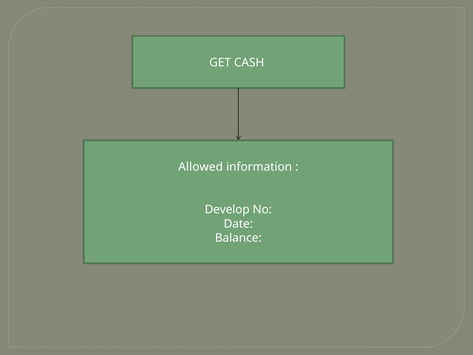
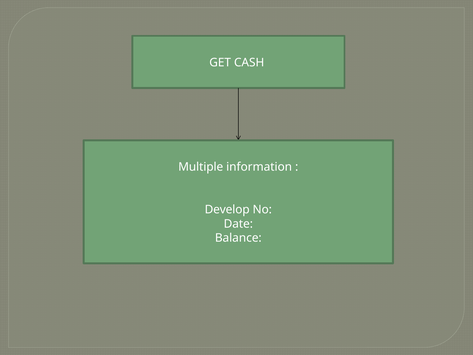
Allowed: Allowed -> Multiple (201, 167)
